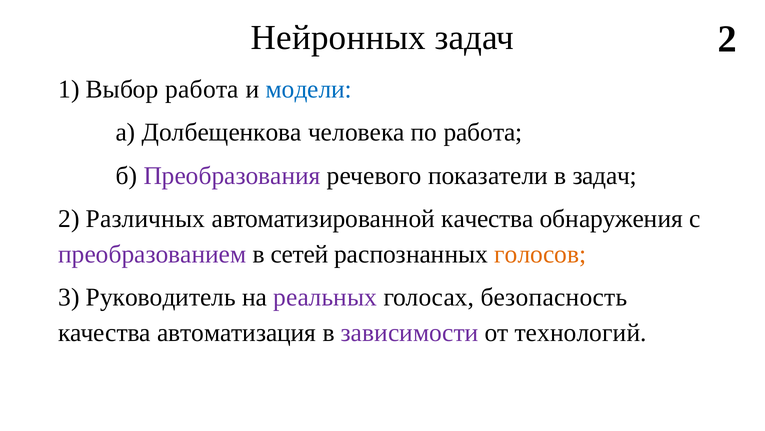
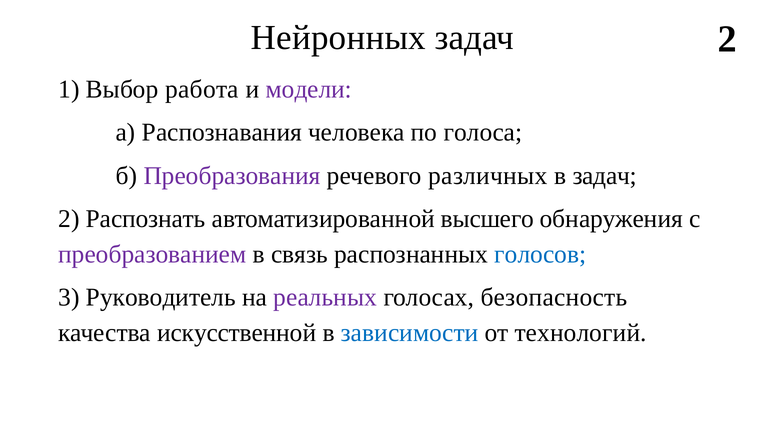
модели colour: blue -> purple (309, 89)
Долбещенкова: Долбещенкова -> Распознавания (222, 132)
по работа: работа -> голоса (483, 132)
показатели: показатели -> различных (488, 175)
Различных: Различных -> Распознать (146, 219)
автоматизированной качества: качества -> высшего (487, 219)
сетей: сетей -> связь (299, 254)
голосов colour: orange -> blue (540, 254)
автоматизация: автоматизация -> искусственной (237, 332)
зависимости colour: purple -> blue (410, 332)
